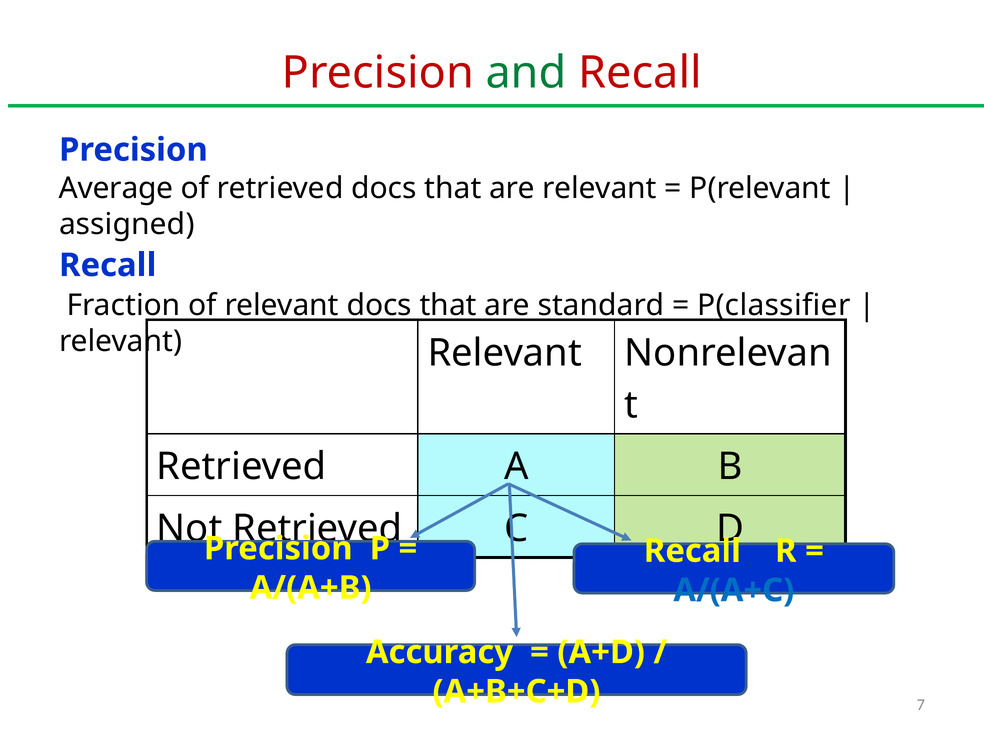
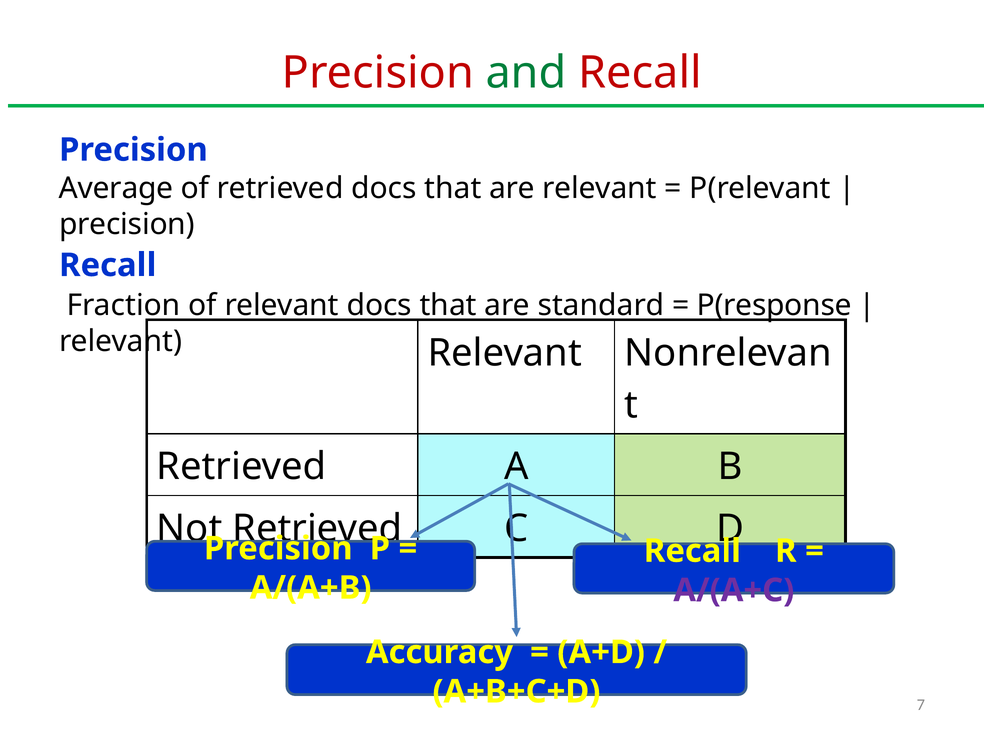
assigned: assigned -> precision (127, 225)
P(classifier: P(classifier -> P(response (774, 306)
A/(A+C colour: blue -> purple (734, 590)
